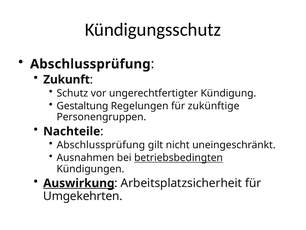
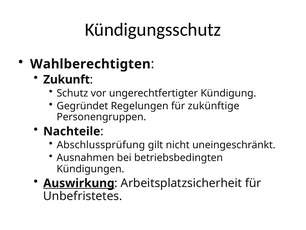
Abschlussprüfung: Abschlussprüfung -> Wahlberechtigten (90, 64)
Gestaltung: Gestaltung -> Gegründet (82, 106)
betriebsbedingten underline: present -> none (178, 158)
Umgekehrten: Umgekehrten -> Unbefristetes (83, 196)
